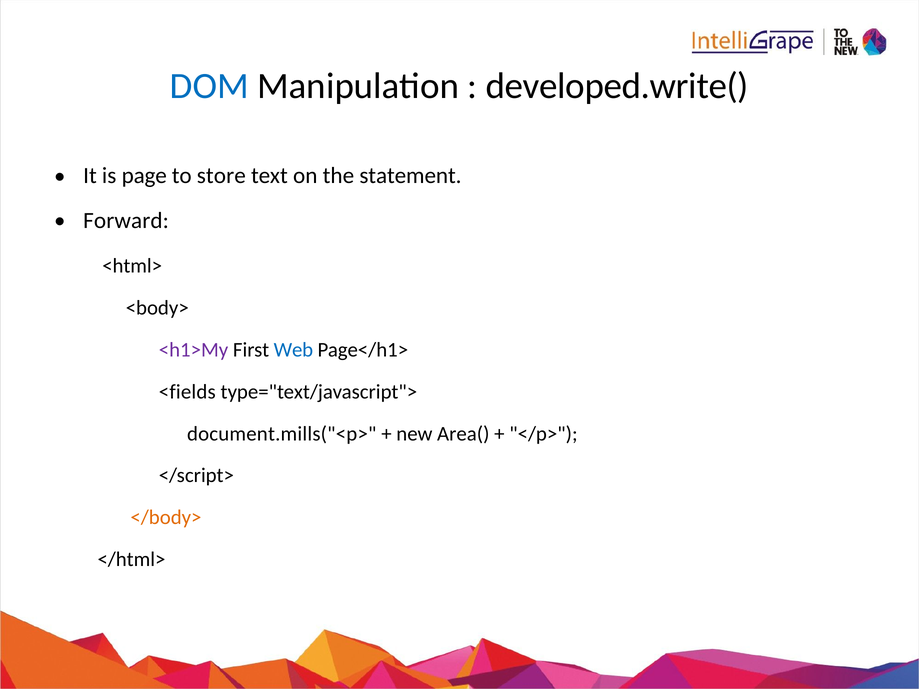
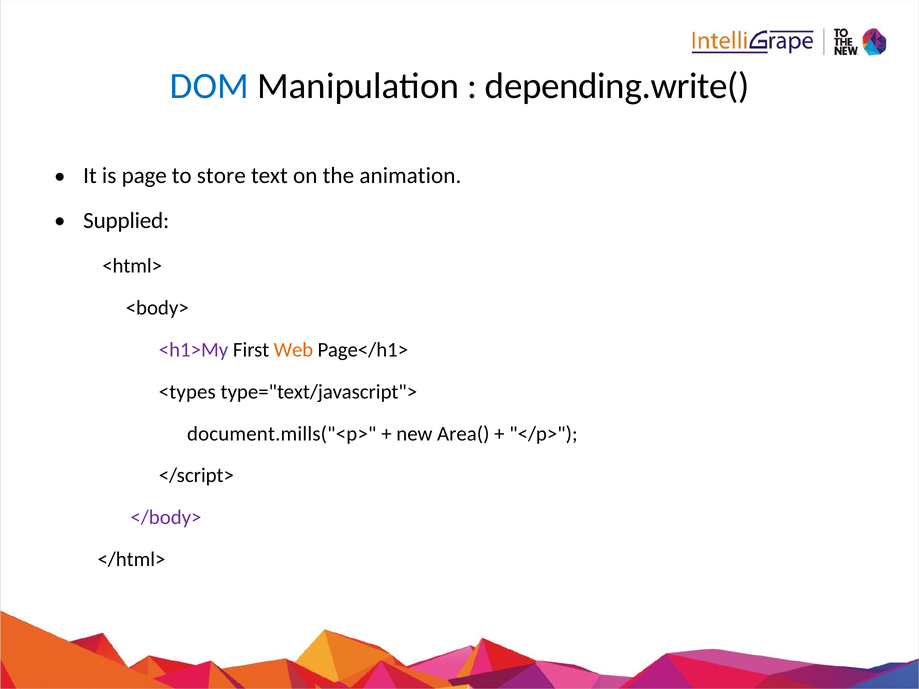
developed.write(: developed.write( -> depending.write( (617, 86)
statement: statement -> animation (410, 176)
Forward: Forward -> Supplied (126, 220)
Web colour: blue -> orange (293, 350)
<fields: <fields -> <types (187, 392)
</body> colour: orange -> purple (166, 518)
